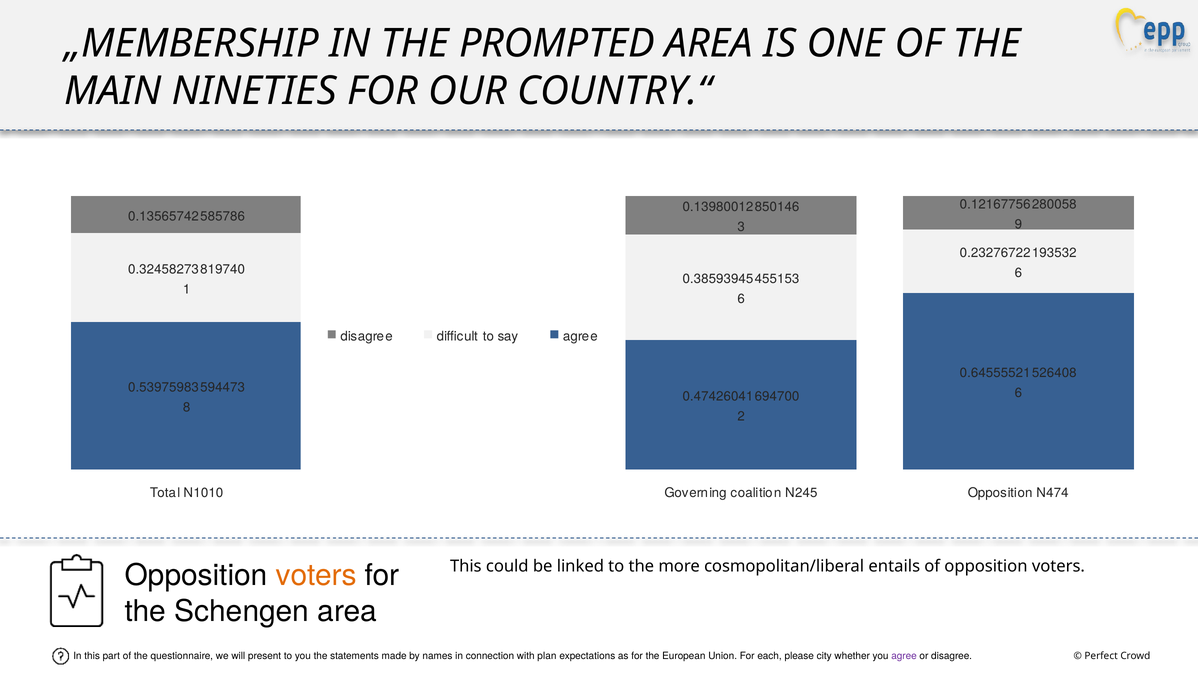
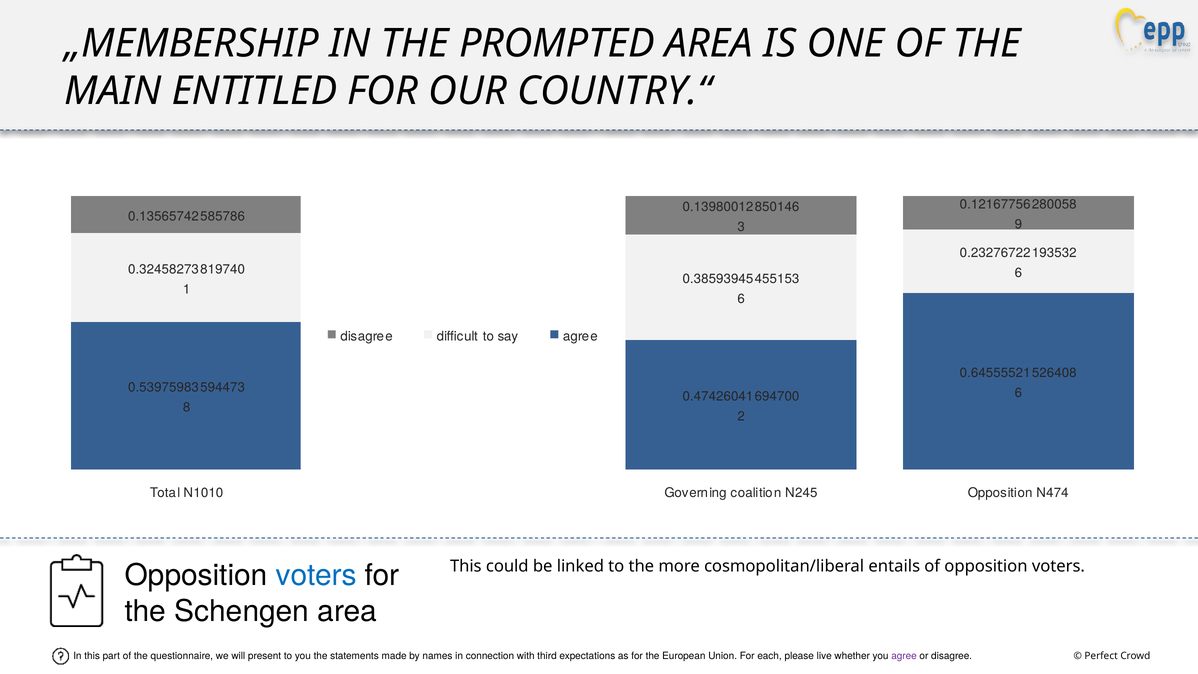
NINETIES: NINETIES -> ENTITLED (254, 91)
voters colour: orange -> blue (316, 575)
plan: plan -> third (547, 656)
city: city -> live (824, 656)
